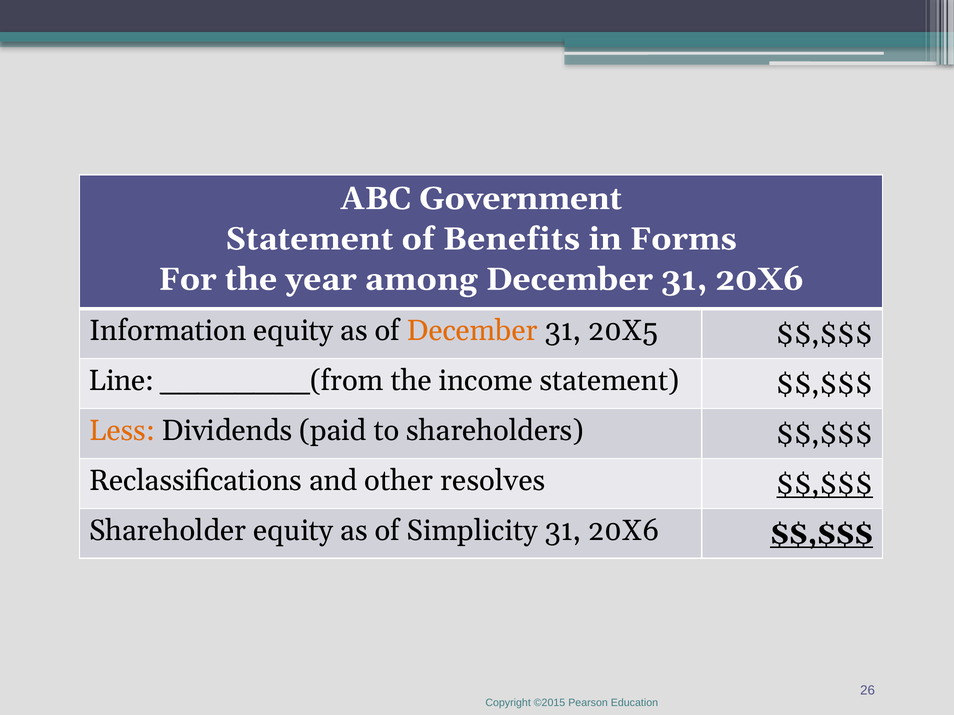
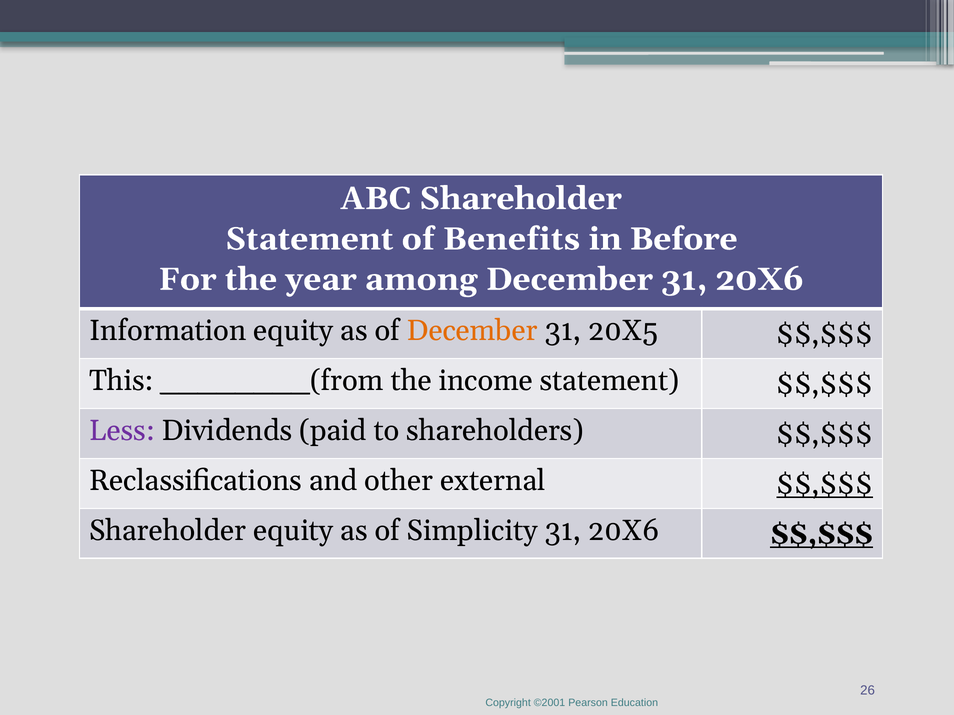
ABC Government: Government -> Shareholder (521, 199)
Forms: Forms -> Before (683, 239)
Line: Line -> This (121, 381)
Less colour: orange -> purple (122, 431)
resolves: resolves -> external (493, 481)
©2015: ©2015 -> ©2001 (550, 703)
